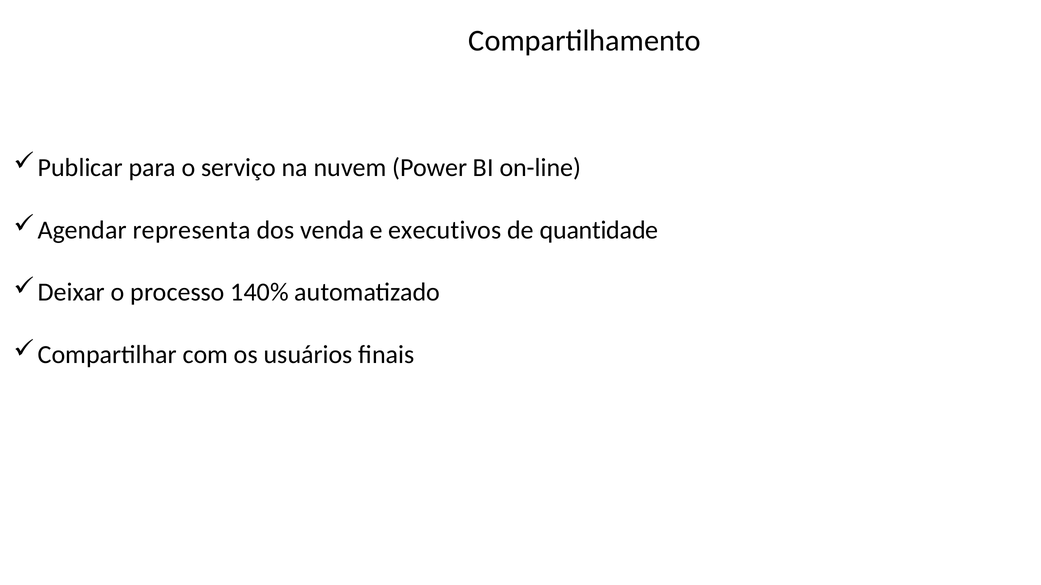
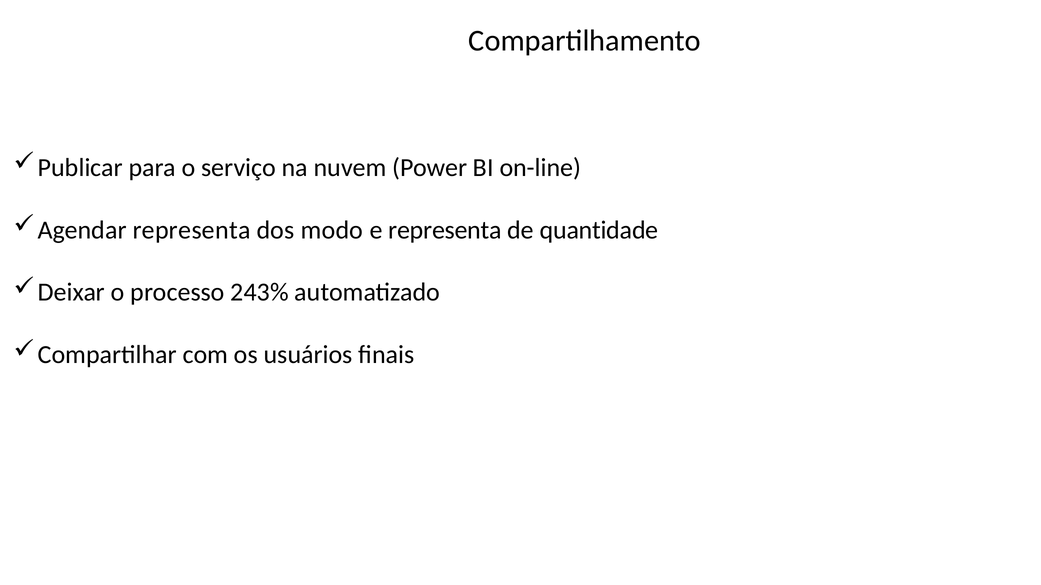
venda: venda -> modo (332, 230)
e executivos: executivos -> representa (445, 230)
140%: 140% -> 243% (260, 293)
